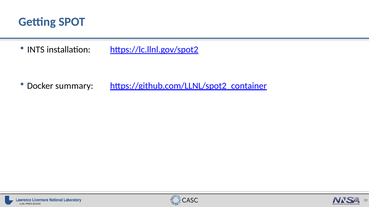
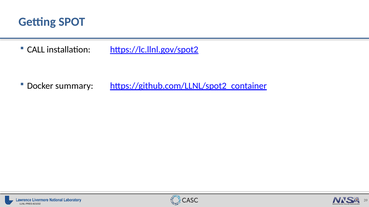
INTS: INTS -> CALL (36, 50)
